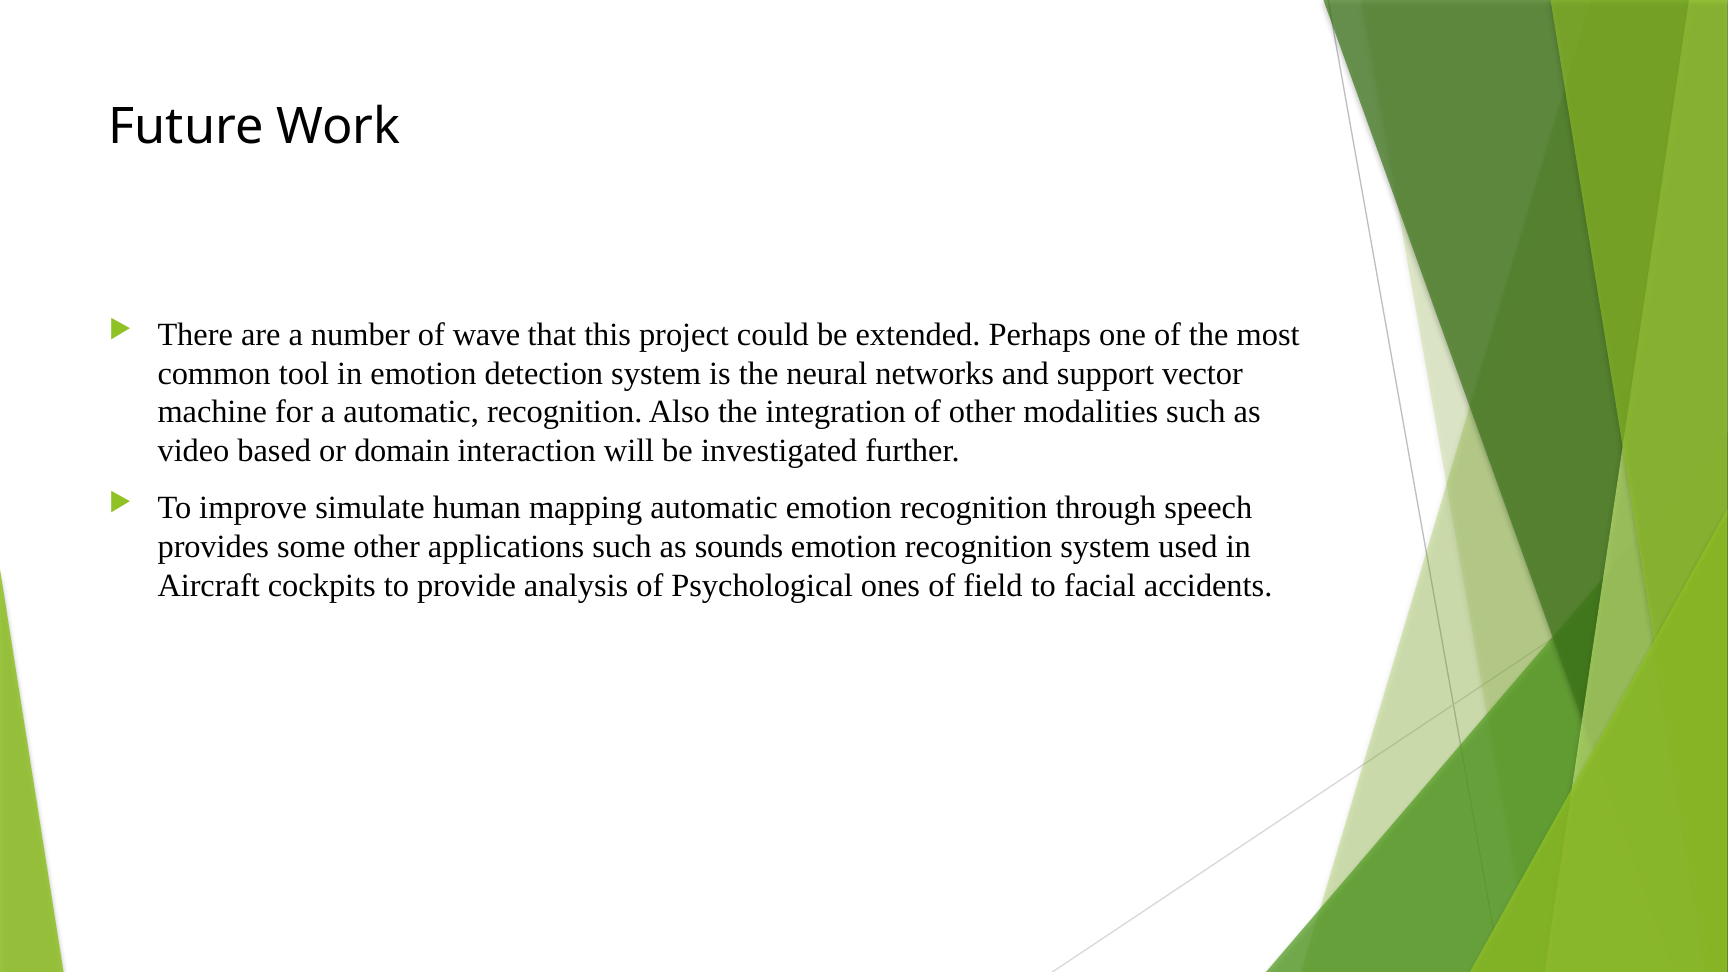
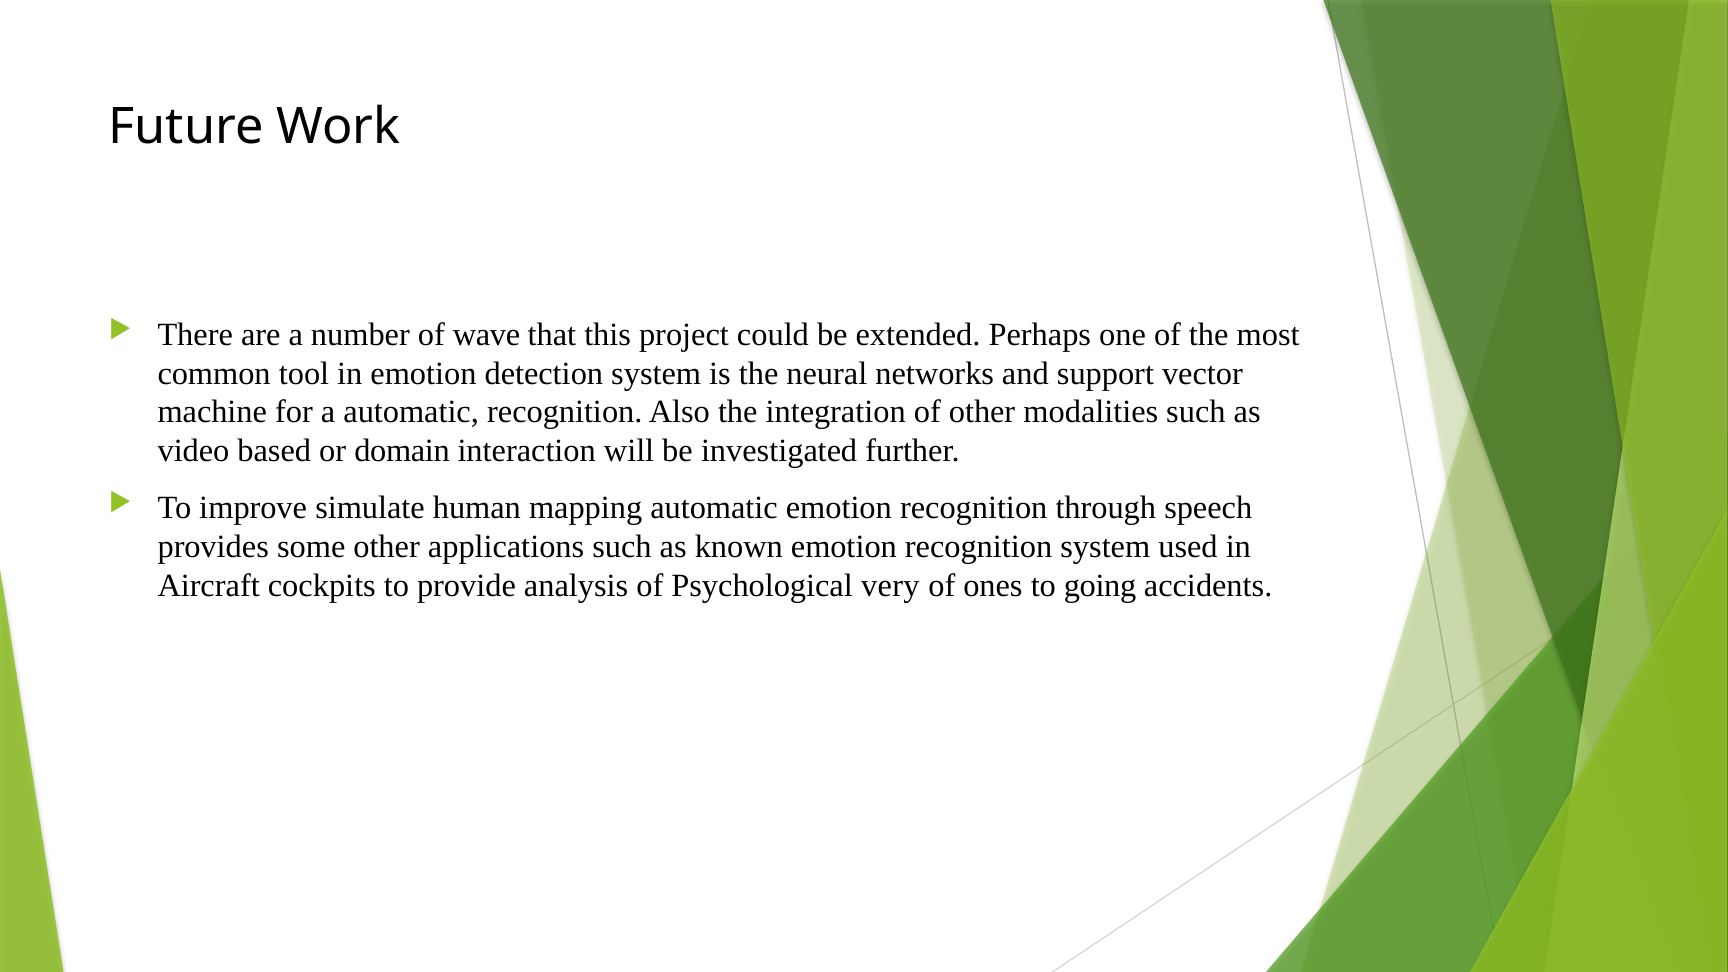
sounds: sounds -> known (739, 547)
ones: ones -> very (890, 586)
field: field -> ones (993, 586)
facial: facial -> going (1100, 586)
